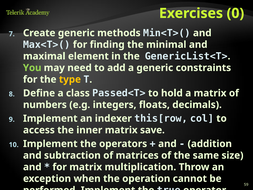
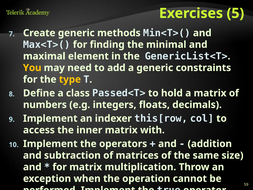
0: 0 -> 5 (235, 13)
You colour: light green -> yellow (32, 68)
save: save -> with (152, 130)
